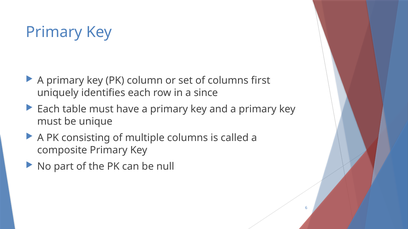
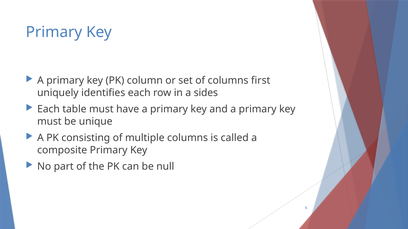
since: since -> sides (206, 93)
